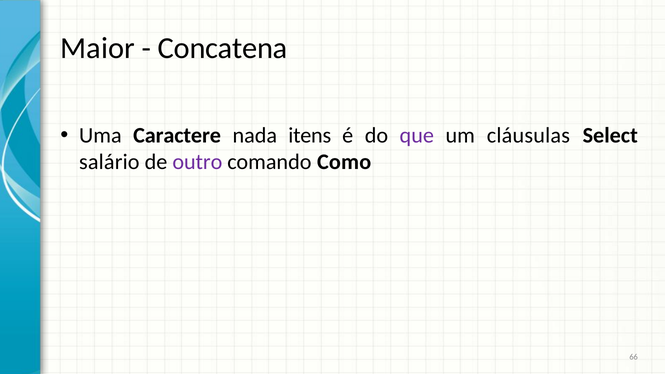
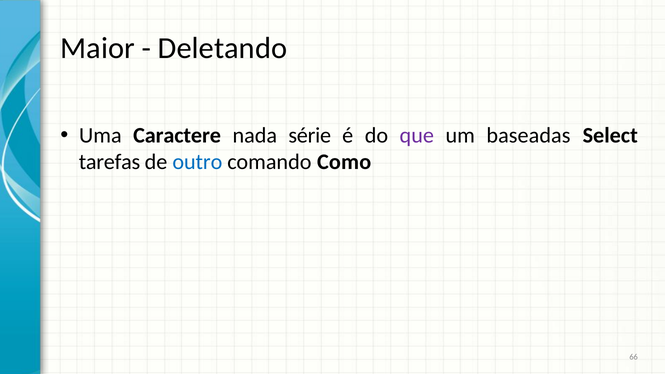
Concatena: Concatena -> Deletando (223, 48)
itens: itens -> série (310, 135)
cláusulas: cláusulas -> baseadas (528, 135)
salário: salário -> tarefas (110, 162)
outro colour: purple -> blue (197, 162)
